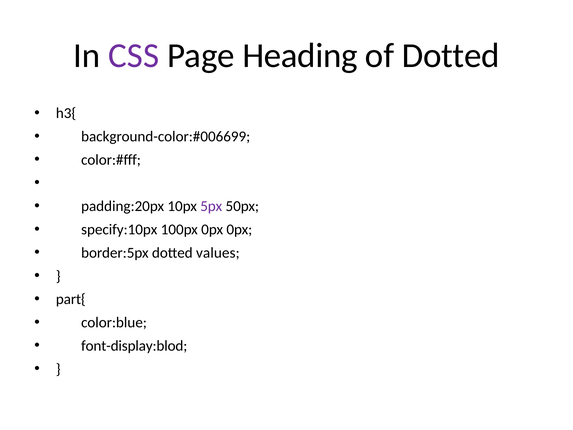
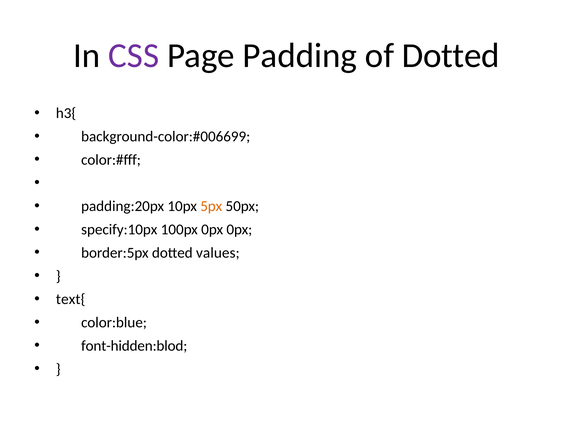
Heading: Heading -> Padding (300, 55)
5px colour: purple -> orange (211, 206)
part{: part{ -> text{ (71, 299)
font-display:blod: font-display:blod -> font-hidden:blod (134, 346)
